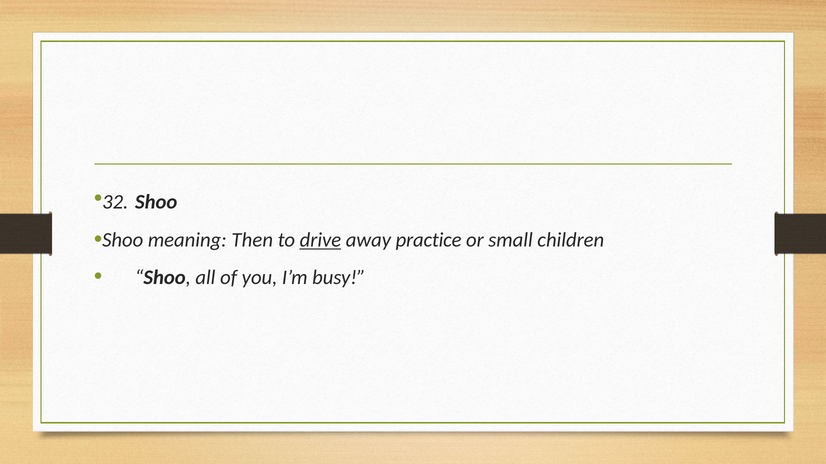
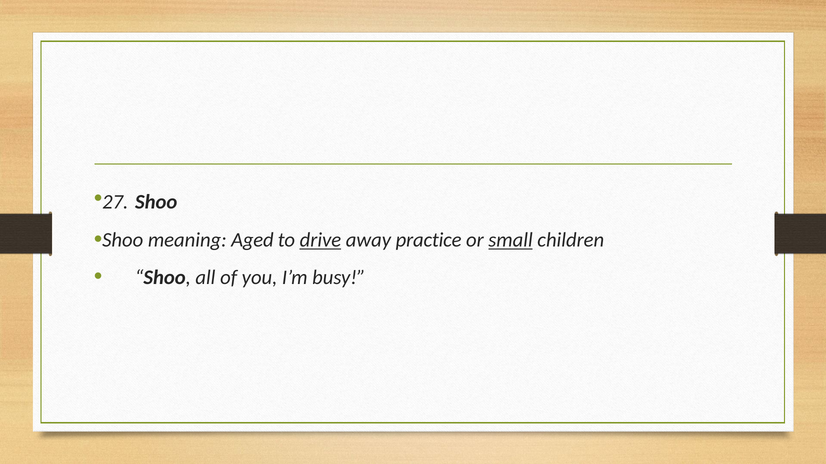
32: 32 -> 27 (115, 202)
Then: Then -> Aged (252, 240)
small underline: none -> present (511, 240)
